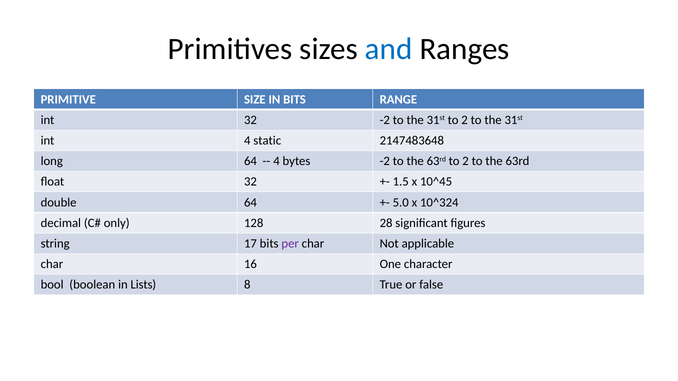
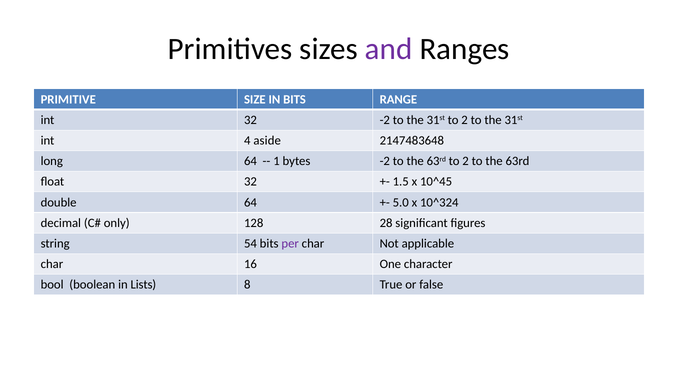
and colour: blue -> purple (389, 49)
static: static -> aside (267, 141)
4: 4 -> 1 (276, 161)
17: 17 -> 54 (250, 244)
